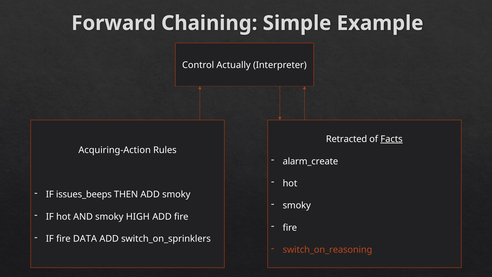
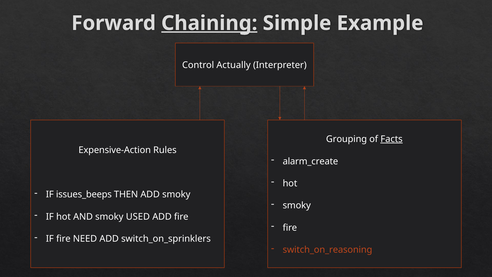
Chaining underline: none -> present (209, 23)
Retracted: Retracted -> Grouping (347, 139)
Acquiring-Action: Acquiring-Action -> Expensive-Action (115, 150)
HIGH: HIGH -> USED (138, 216)
DATA: DATA -> NEED (85, 239)
